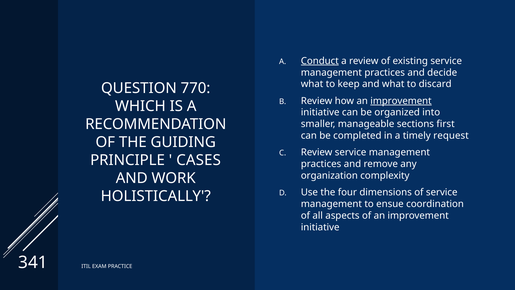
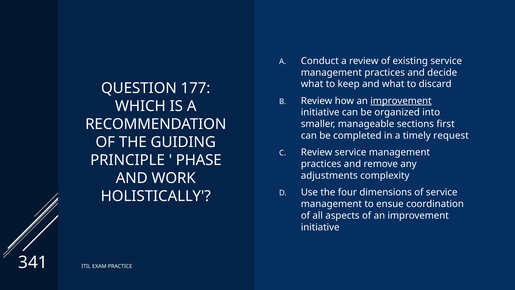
Conduct underline: present -> none (320, 61)
770: 770 -> 177 (196, 88)
CASES: CASES -> PHASE (199, 160)
organization: organization -> adjustments (329, 175)
